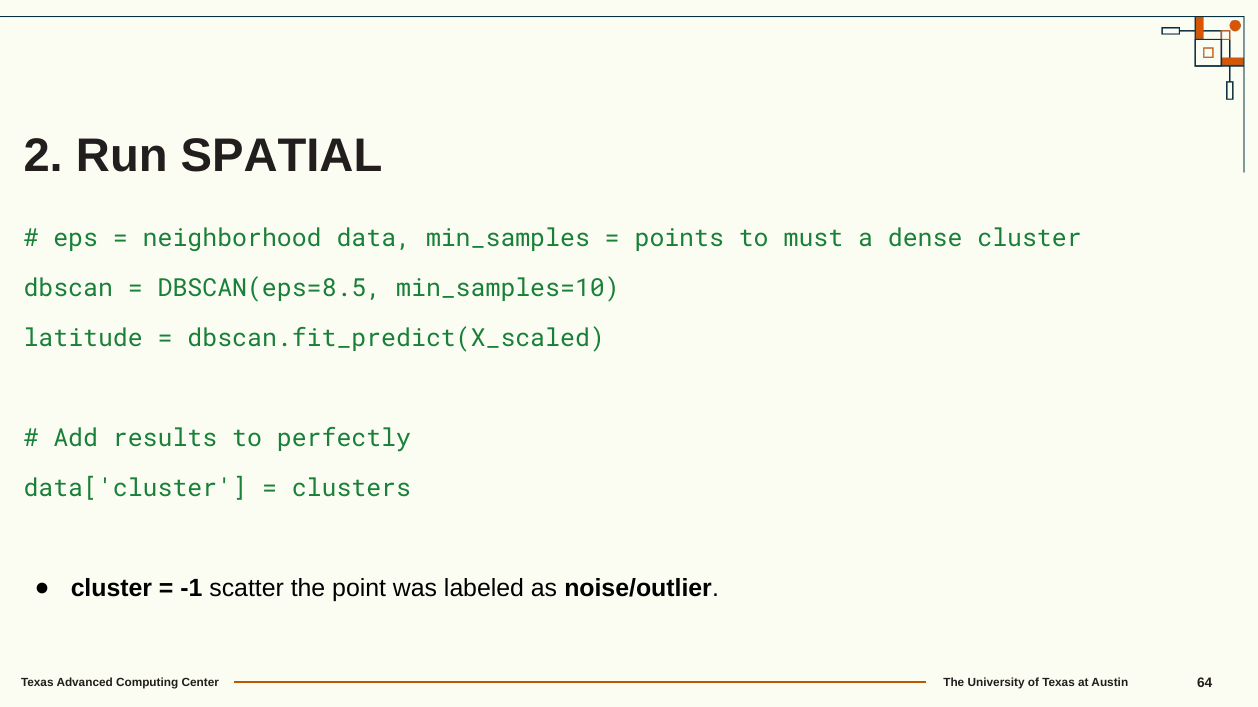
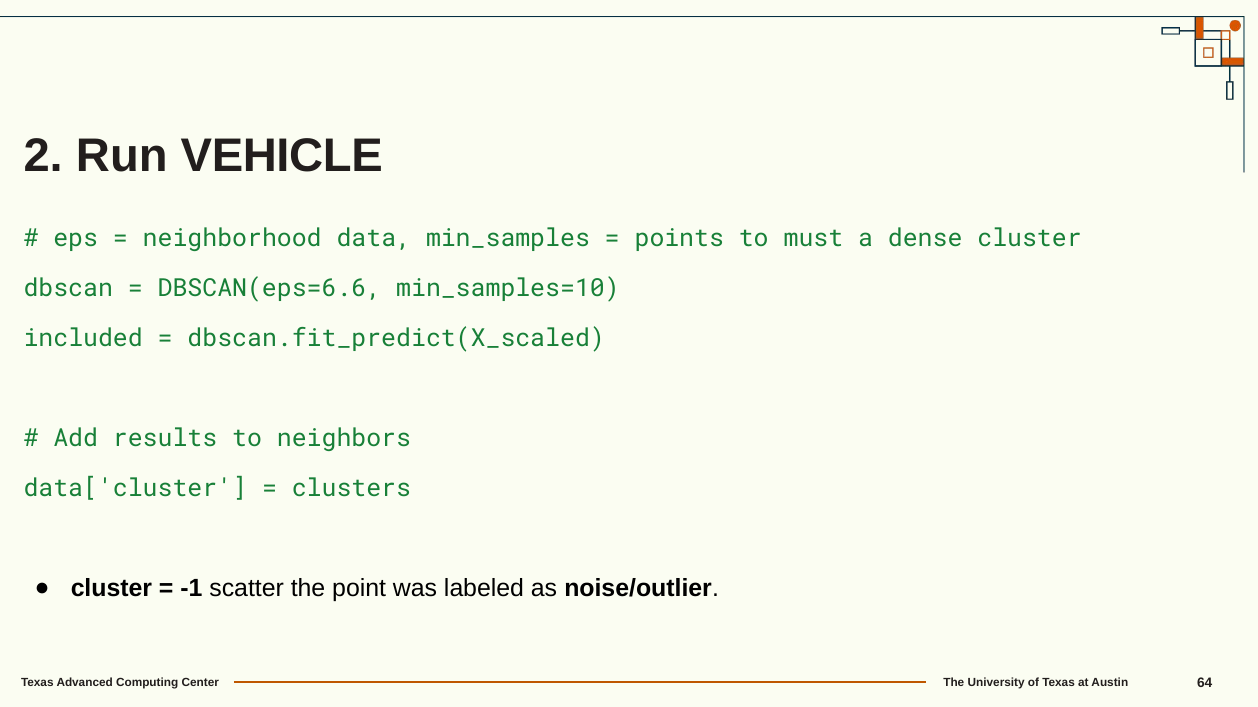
SPATIAL: SPATIAL -> VEHICLE (282, 156)
DBSCAN(eps=8.5: DBSCAN(eps=8.5 -> DBSCAN(eps=6.6 (269, 289)
latitude: latitude -> included (83, 339)
perfectly: perfectly -> neighbors (344, 439)
